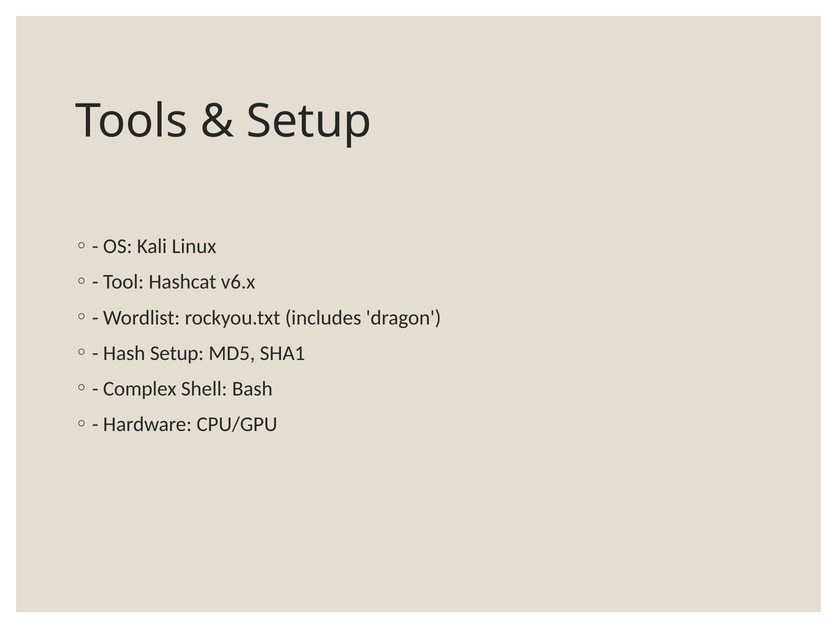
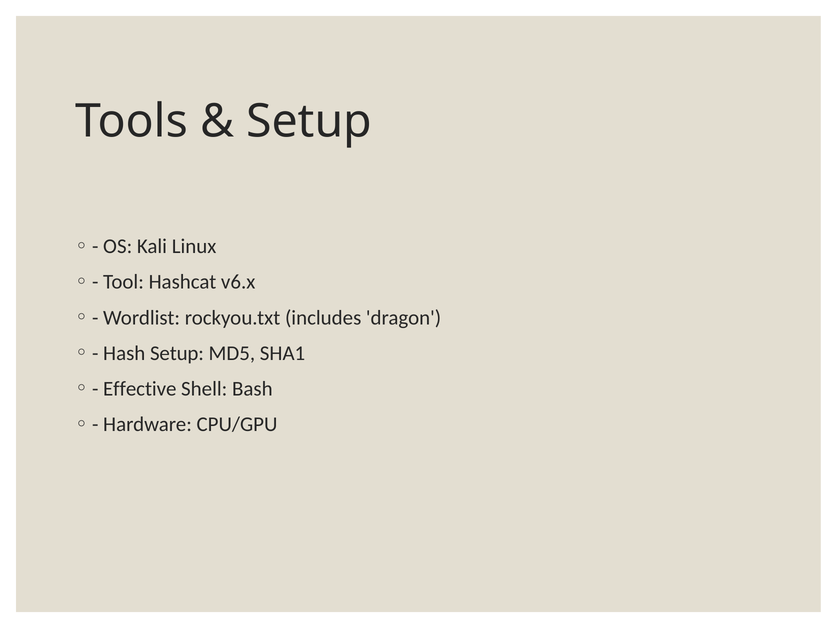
Complex: Complex -> Effective (140, 389)
